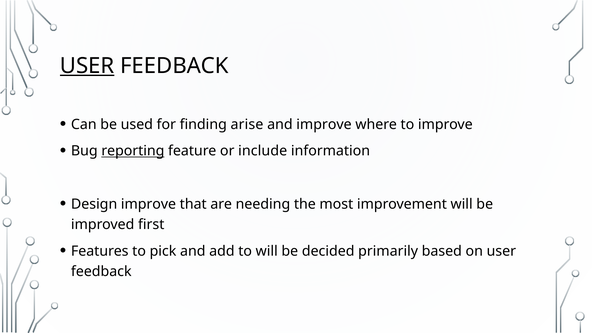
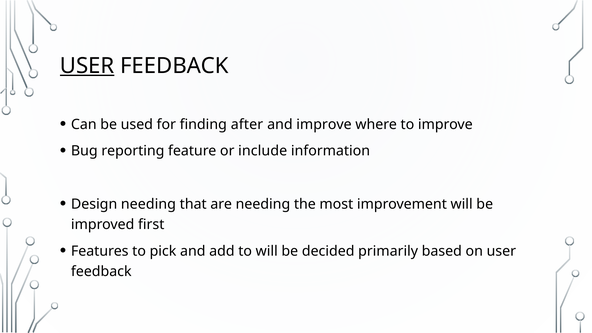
arise: arise -> after (247, 124)
reporting underline: present -> none (133, 151)
Design improve: improve -> needing (148, 204)
